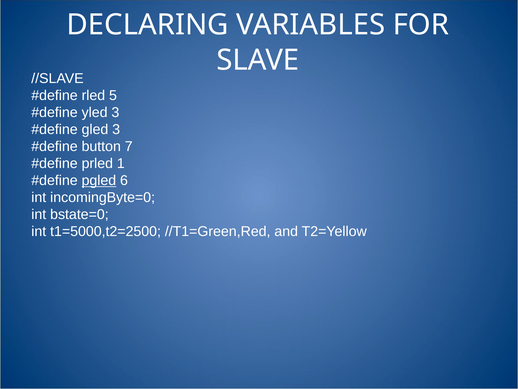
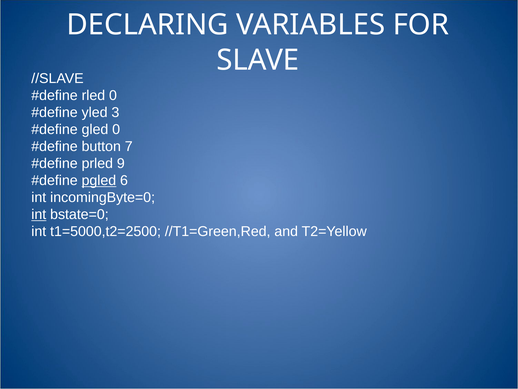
rled 5: 5 -> 0 (113, 95)
gled 3: 3 -> 0 (116, 129)
1: 1 -> 9 (121, 163)
int underline: none -> present (39, 214)
